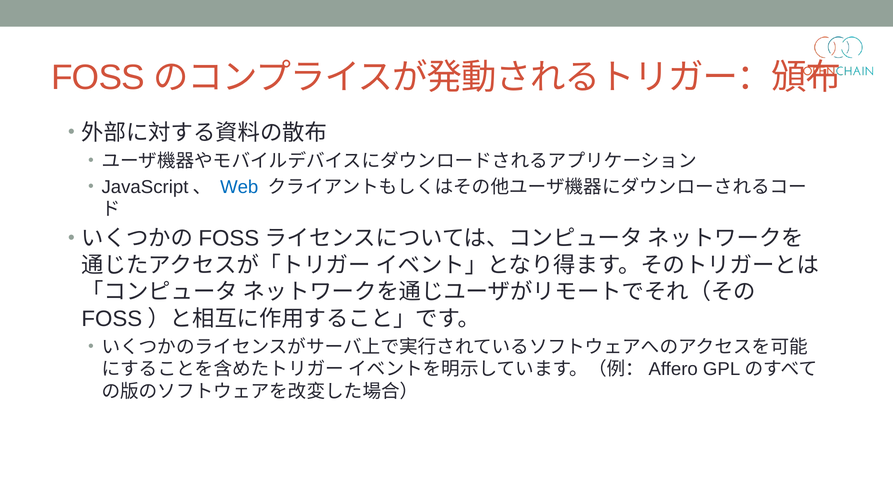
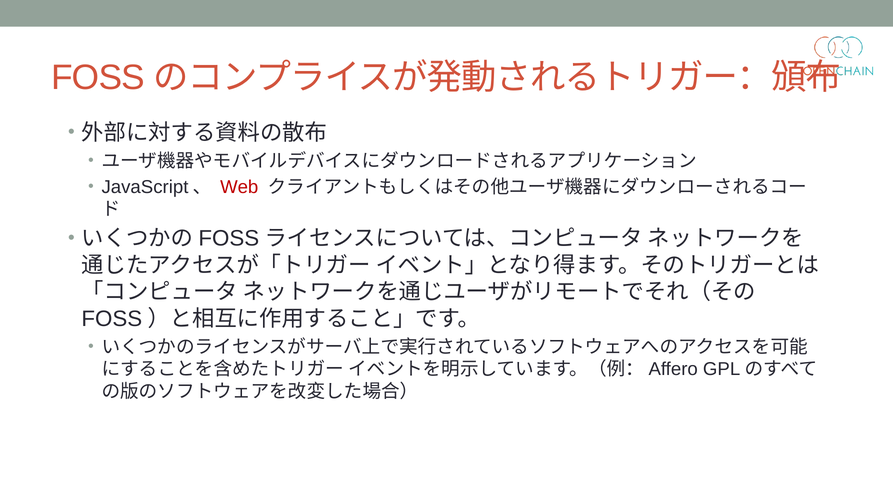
Web colour: blue -> red (239, 187)
